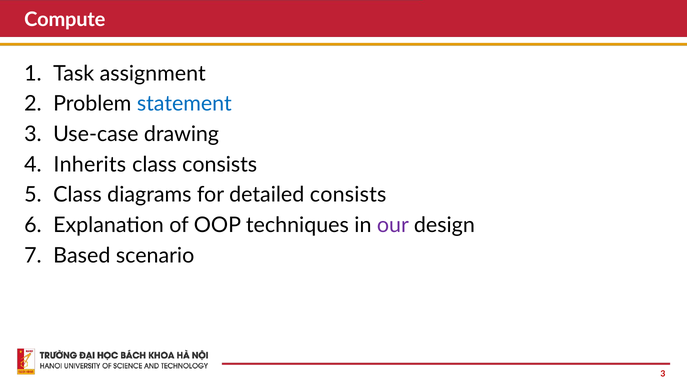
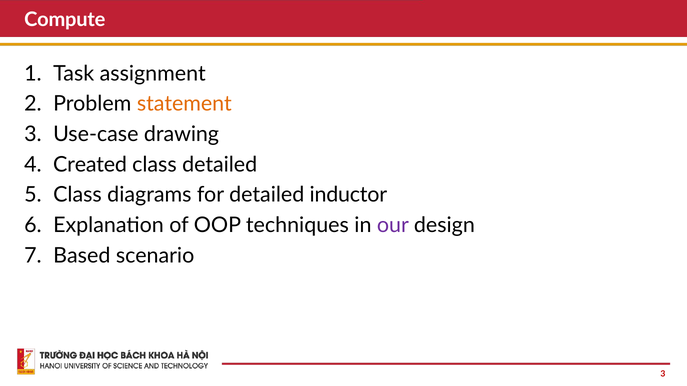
statement colour: blue -> orange (184, 104)
Inherits: Inherits -> Created (90, 165)
class consists: consists -> detailed (220, 165)
detailed consists: consists -> inductor (348, 195)
